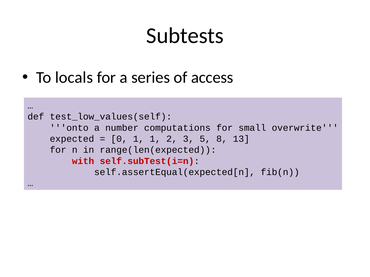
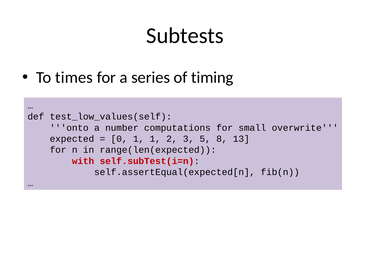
locals: locals -> times (74, 78)
access: access -> timing (212, 78)
